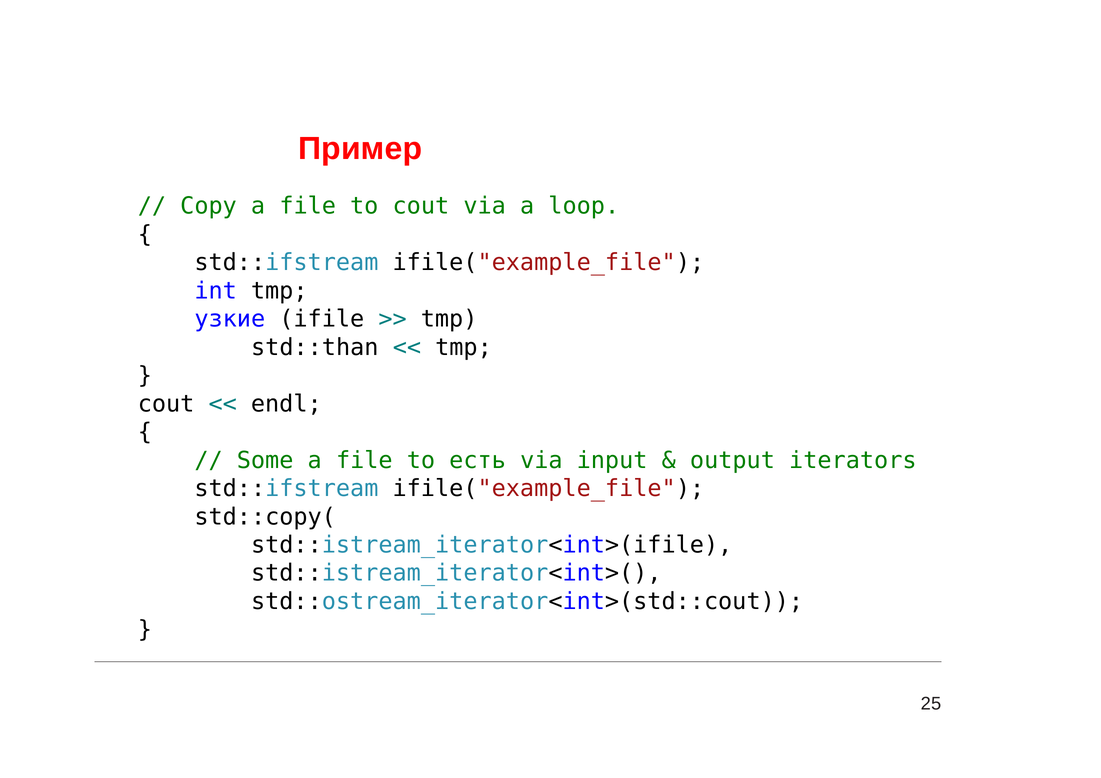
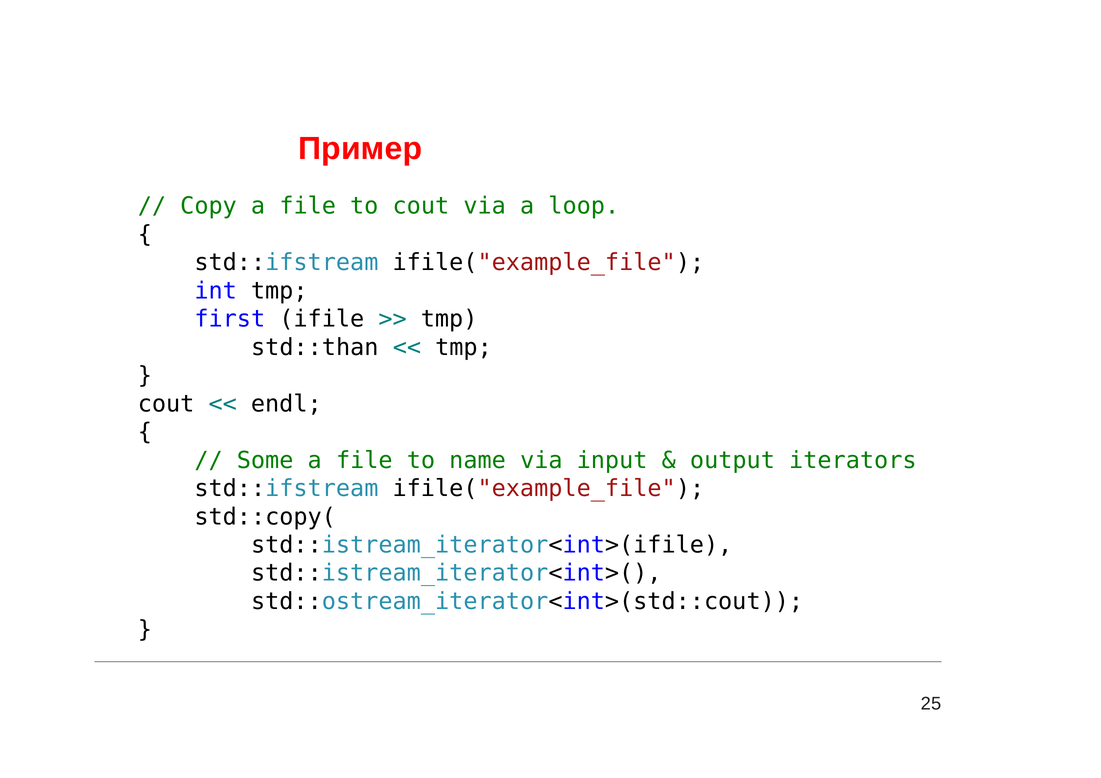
узкие: узкие -> first (230, 319)
есть: есть -> name (478, 460)
